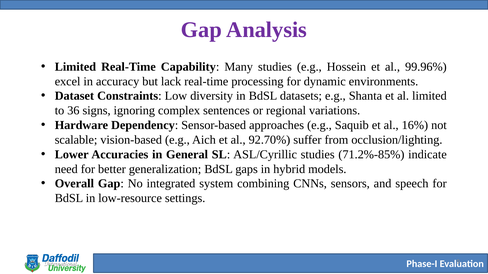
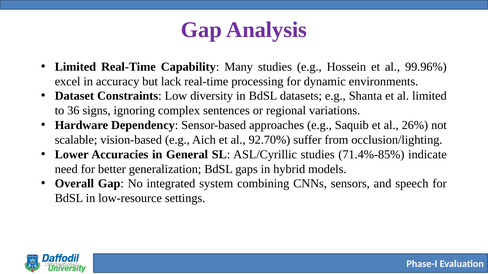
16%: 16% -> 26% (415, 125)
71.2%-85%: 71.2%-85% -> 71.4%-85% (371, 155)
